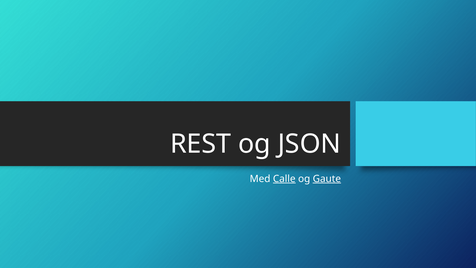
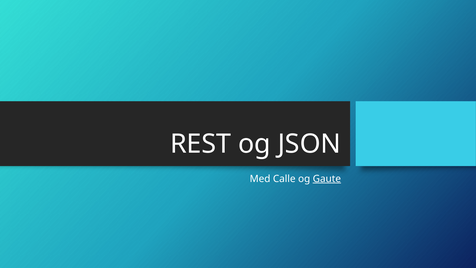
Calle underline: present -> none (284, 179)
